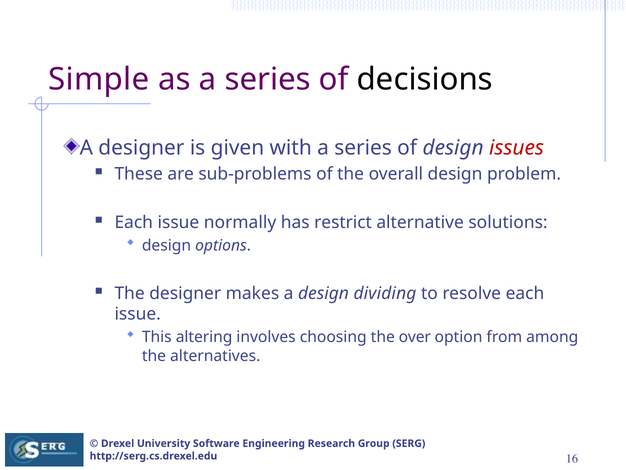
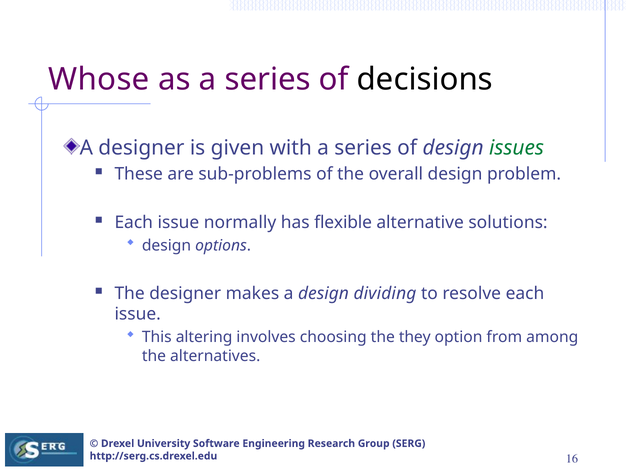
Simple: Simple -> Whose (99, 79)
issues colour: red -> green (516, 148)
restrict: restrict -> flexible (343, 222)
over: over -> they (415, 337)
